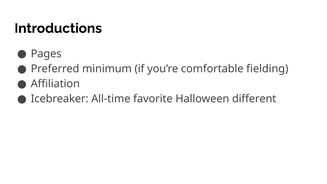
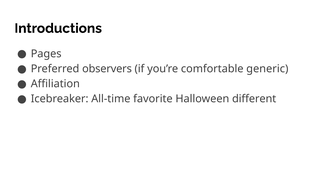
minimum: minimum -> observers (107, 69)
fielding: fielding -> generic (267, 69)
